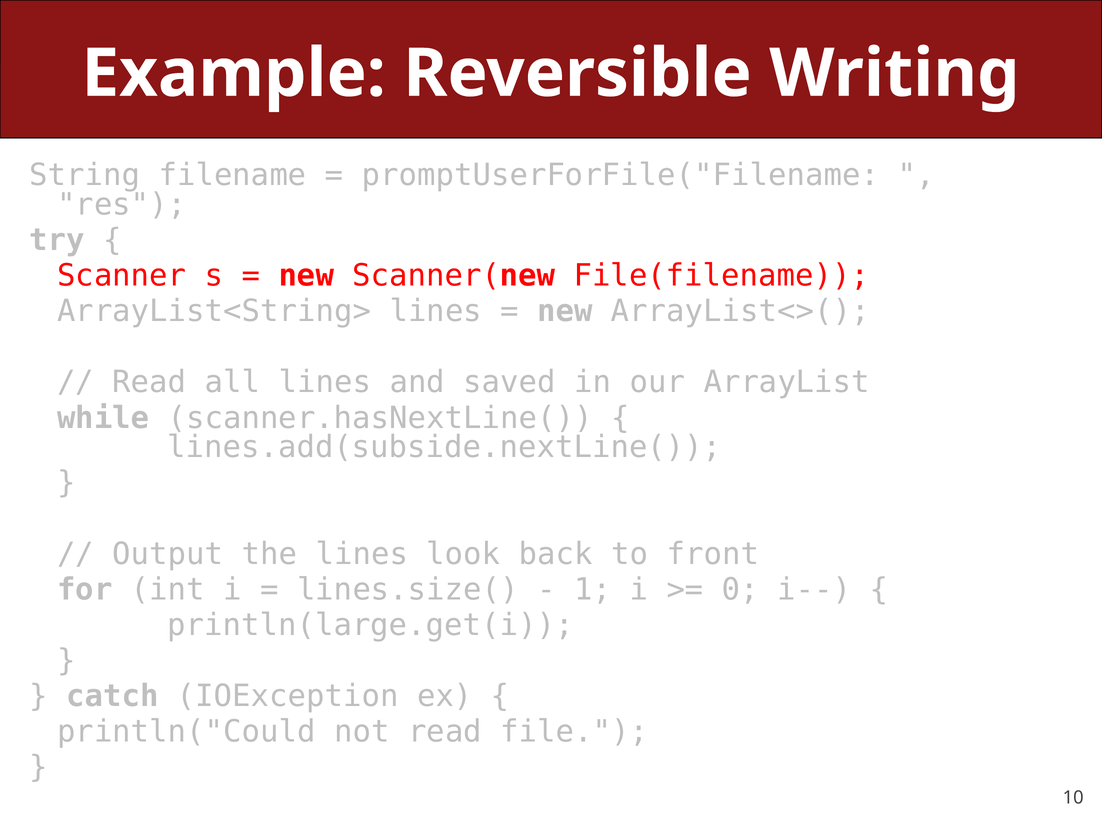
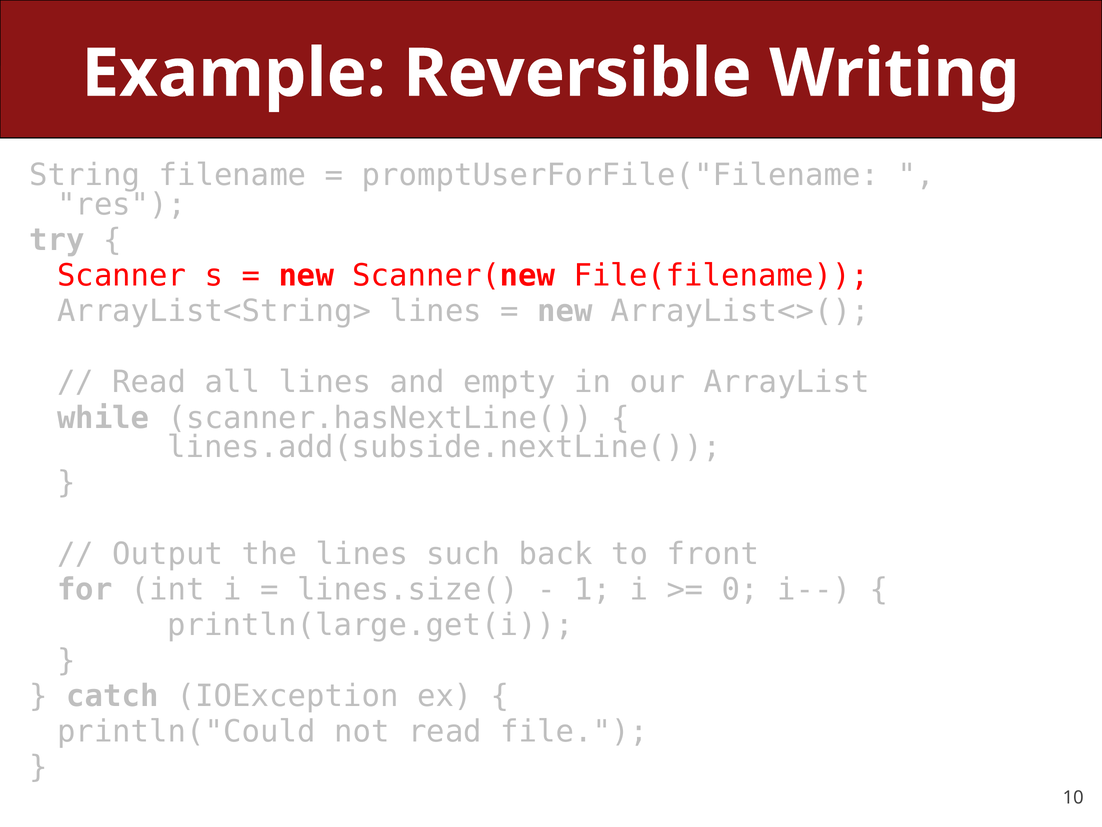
saved: saved -> empty (510, 382)
look: look -> such (463, 554)
